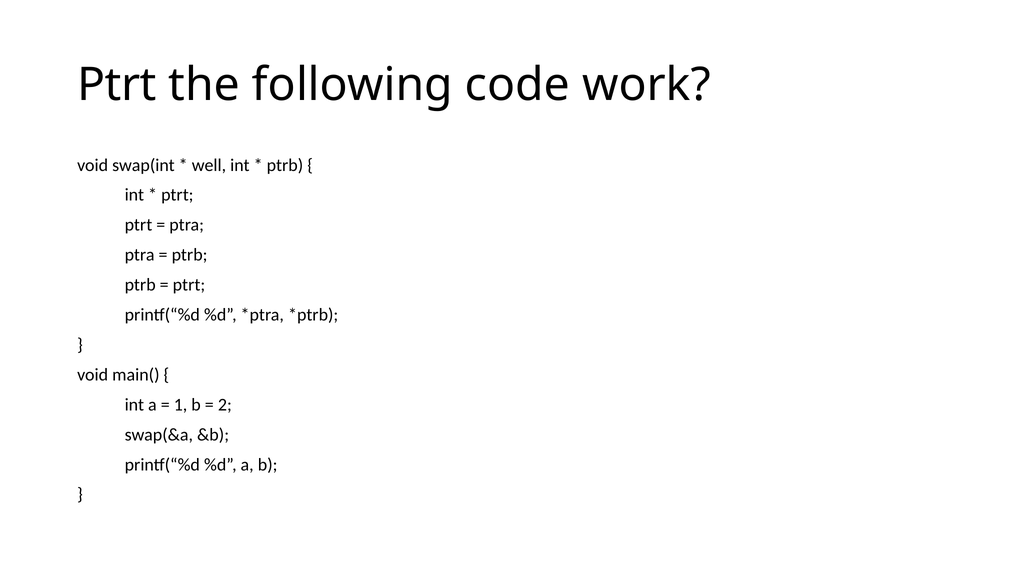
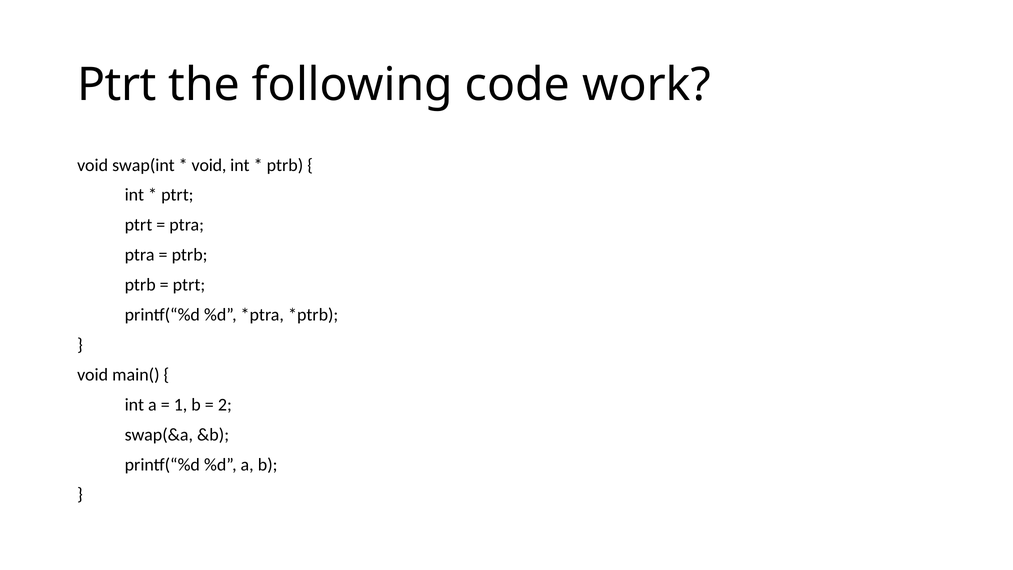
well: well -> void (209, 165)
